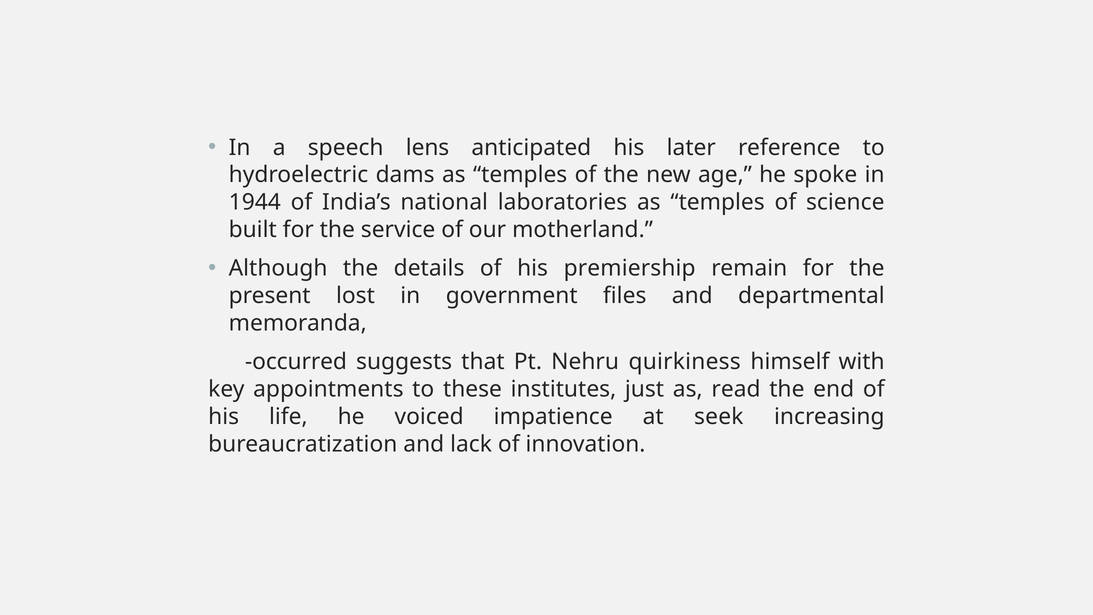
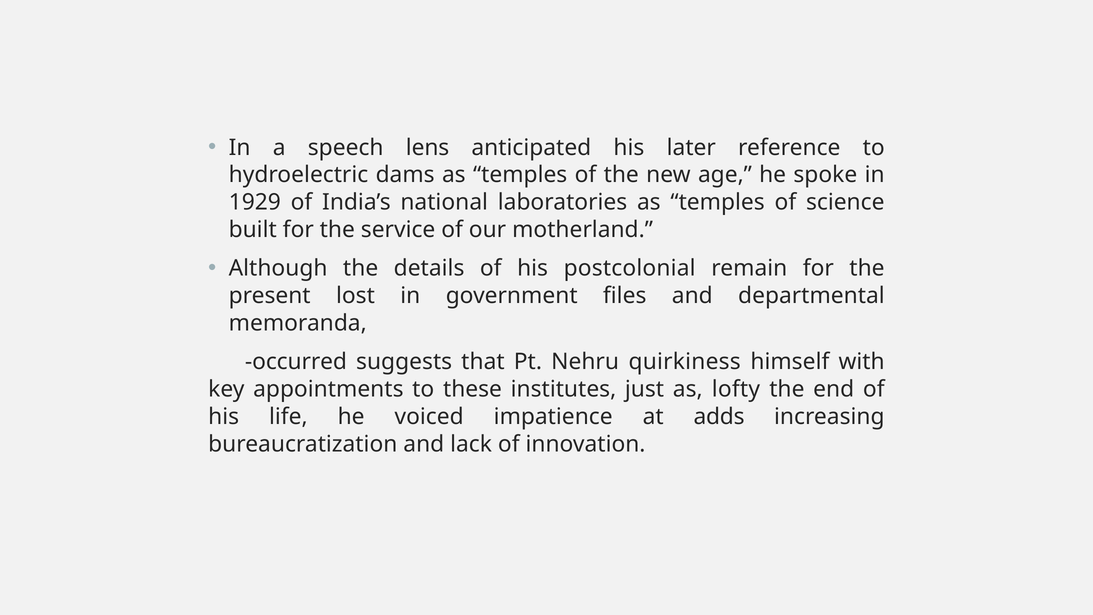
1944: 1944 -> 1929 (255, 202)
premiership: premiership -> postcolonial (630, 268)
read: read -> lofty (736, 389)
seek: seek -> adds (719, 417)
